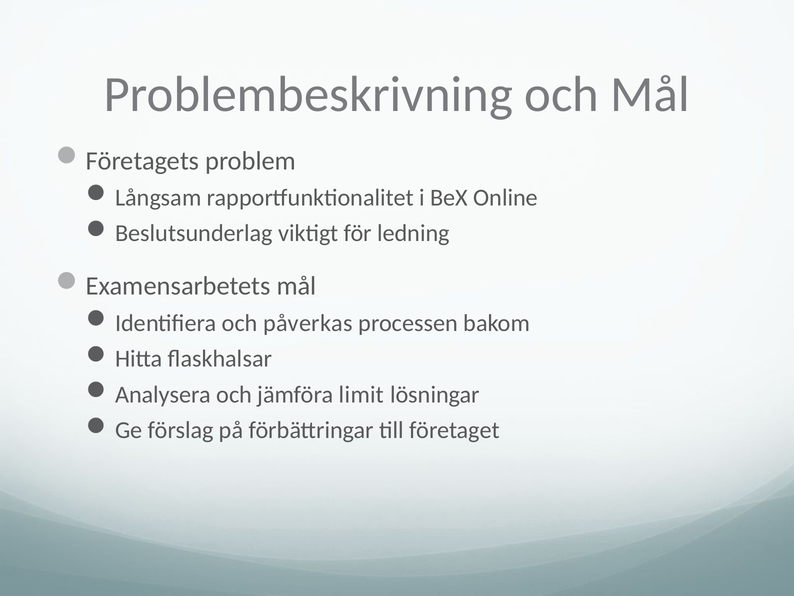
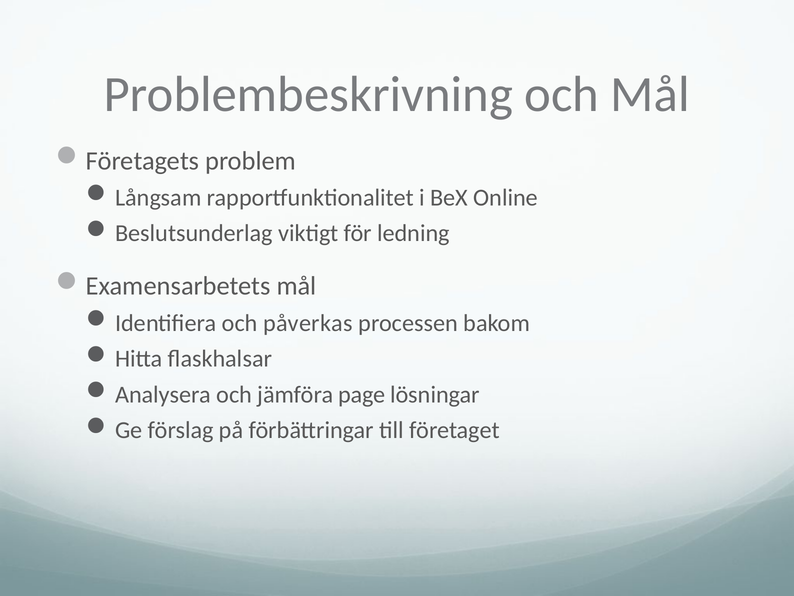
limit: limit -> page (362, 394)
